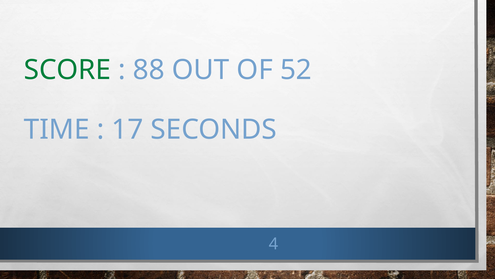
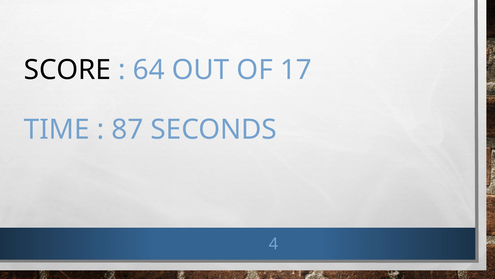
SCORE colour: green -> black (67, 70)
88: 88 -> 64 (149, 70)
52: 52 -> 17 (296, 70)
17: 17 -> 87 (127, 129)
